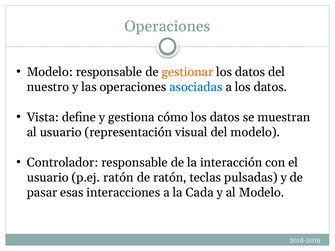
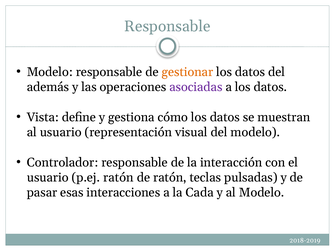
Operaciones: Operaciones -> Responsable (167, 26)
nuestro: nuestro -> además (48, 87)
asociadas colour: blue -> purple (196, 87)
